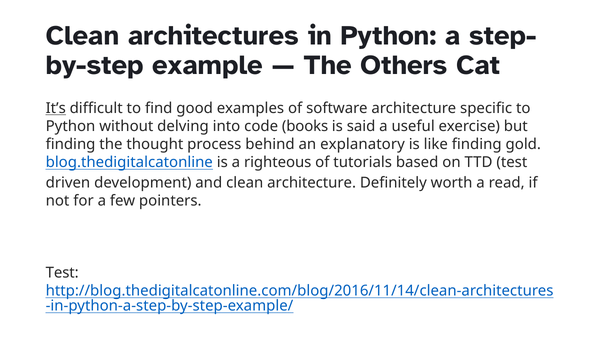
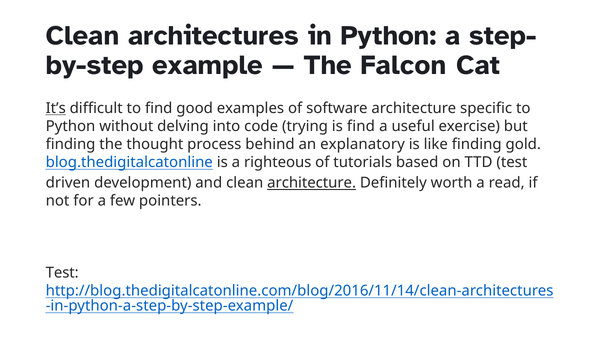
Others: Others -> Falcon (404, 65)
books: books -> trying (305, 126)
is said: said -> find (361, 126)
architecture underline: none -> present (312, 183)
